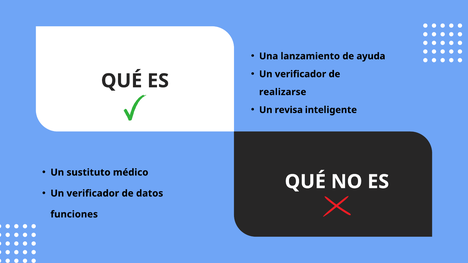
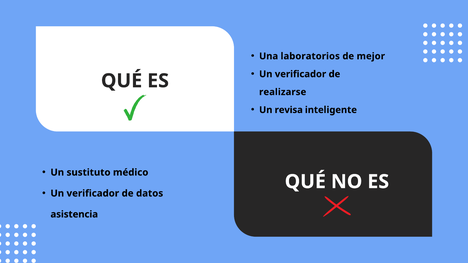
lanzamiento: lanzamiento -> laboratorios (310, 56)
ayuda: ayuda -> mejor (371, 56)
funciones: funciones -> asistencia (74, 214)
